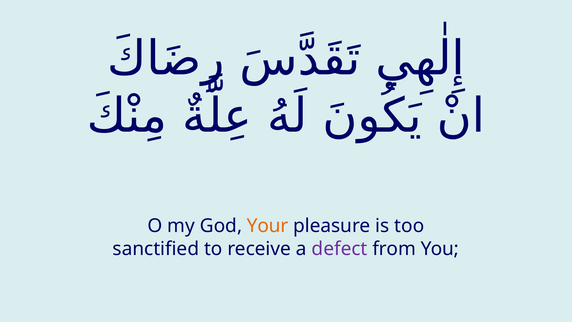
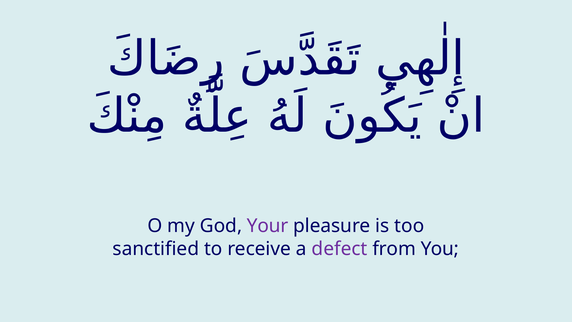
Your colour: orange -> purple (268, 226)
